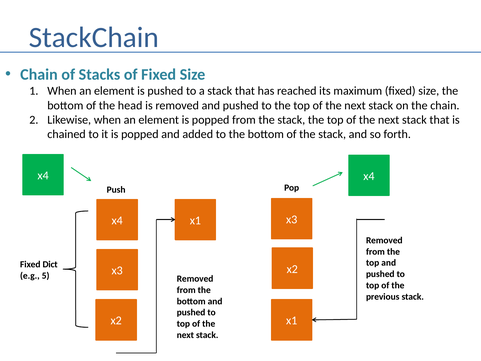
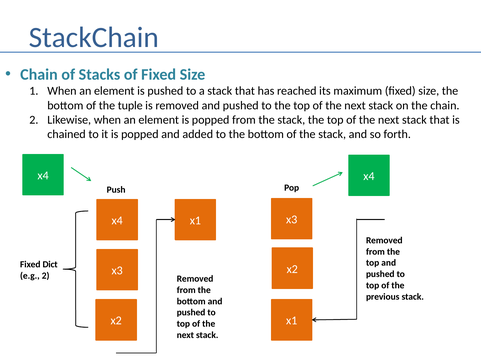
head: head -> tuple (130, 105)
e.g 5: 5 -> 2 (46, 276)
